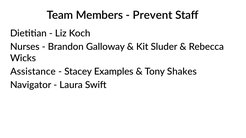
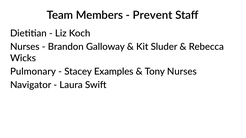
Assistance: Assistance -> Pulmonary (33, 72)
Tony Shakes: Shakes -> Nurses (182, 72)
